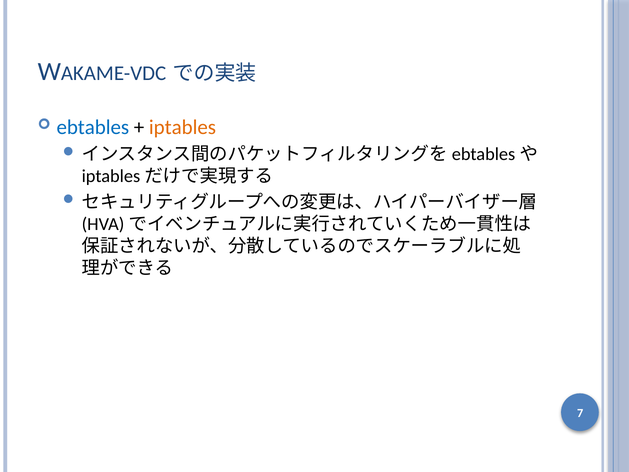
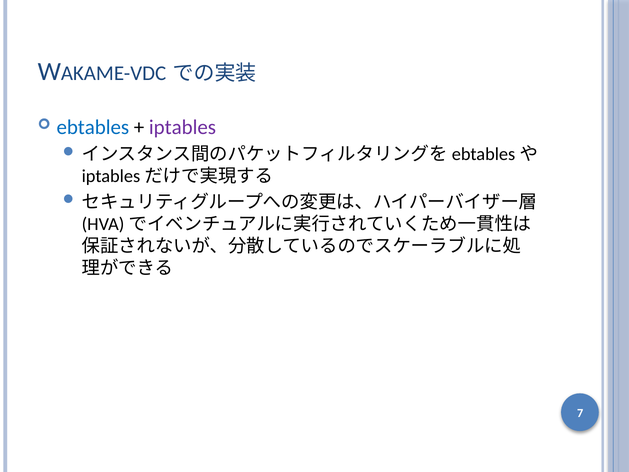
iptables colour: orange -> purple (182, 127)
